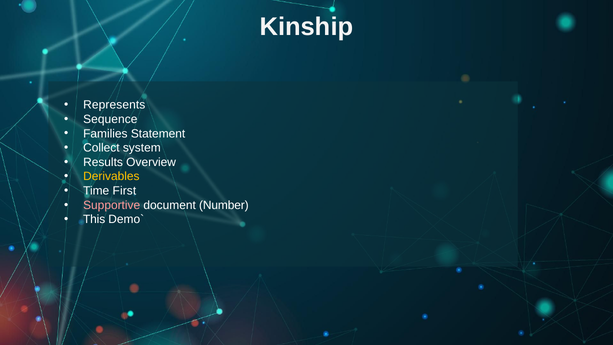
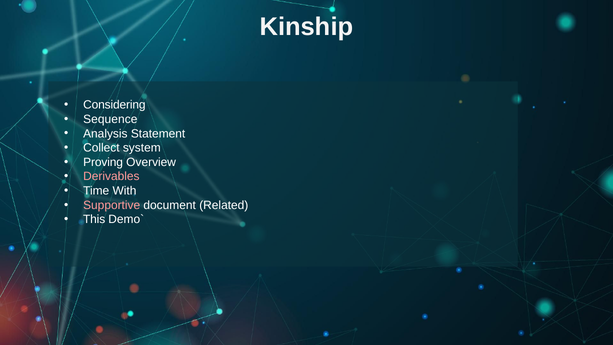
Represents: Represents -> Considering (114, 105)
Families: Families -> Analysis (105, 134)
Results: Results -> Proving (103, 162)
Derivables colour: yellow -> pink (111, 176)
First: First -> With (124, 191)
Number: Number -> Related (224, 205)
